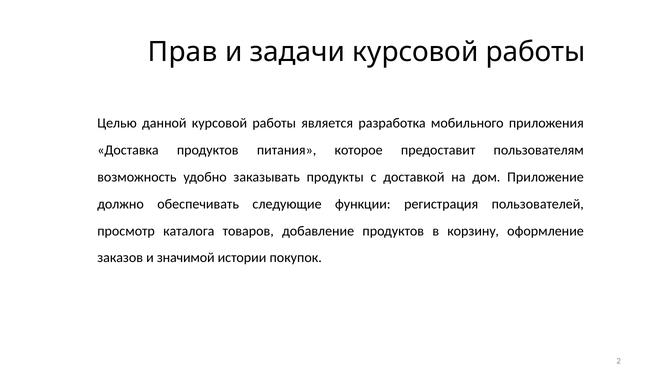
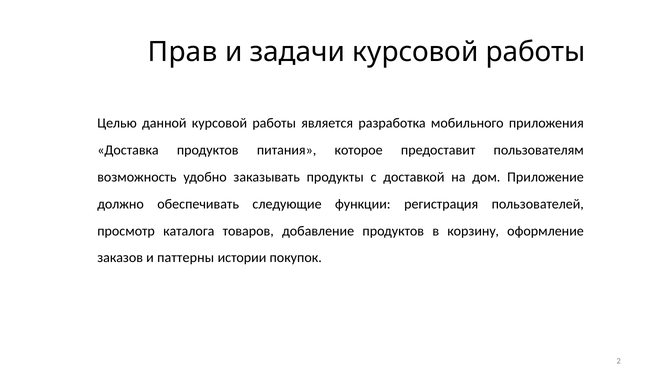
значимой: значимой -> паттерны (186, 258)
